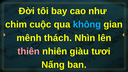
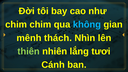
chim cuộc: cuộc -> chim (40, 24)
thiên colour: pink -> light green (29, 51)
giàu: giàu -> lắng (79, 51)
Nấng: Nấng -> Cánh (53, 65)
